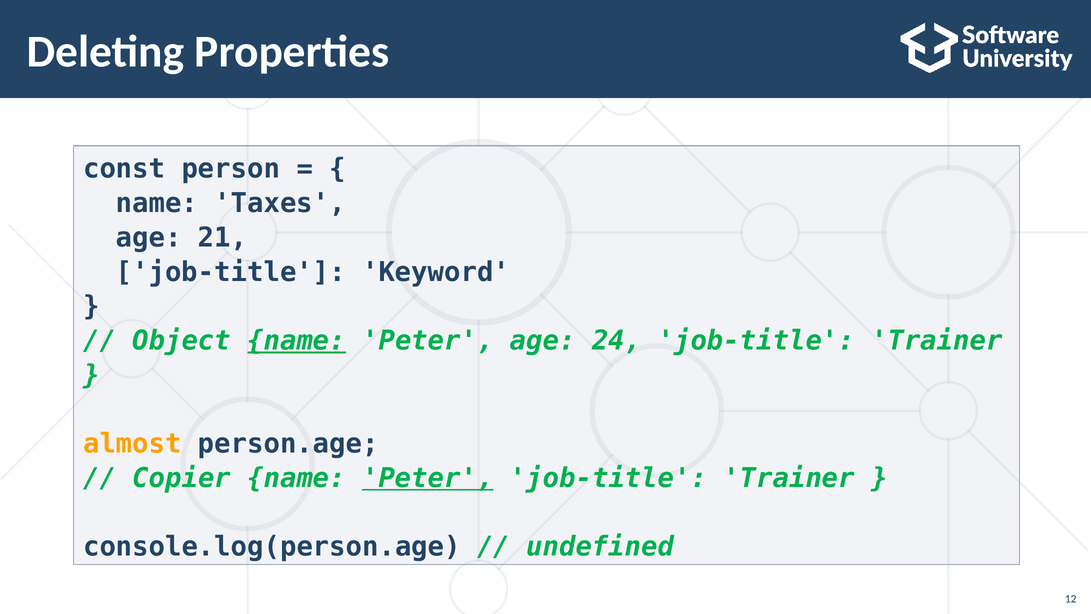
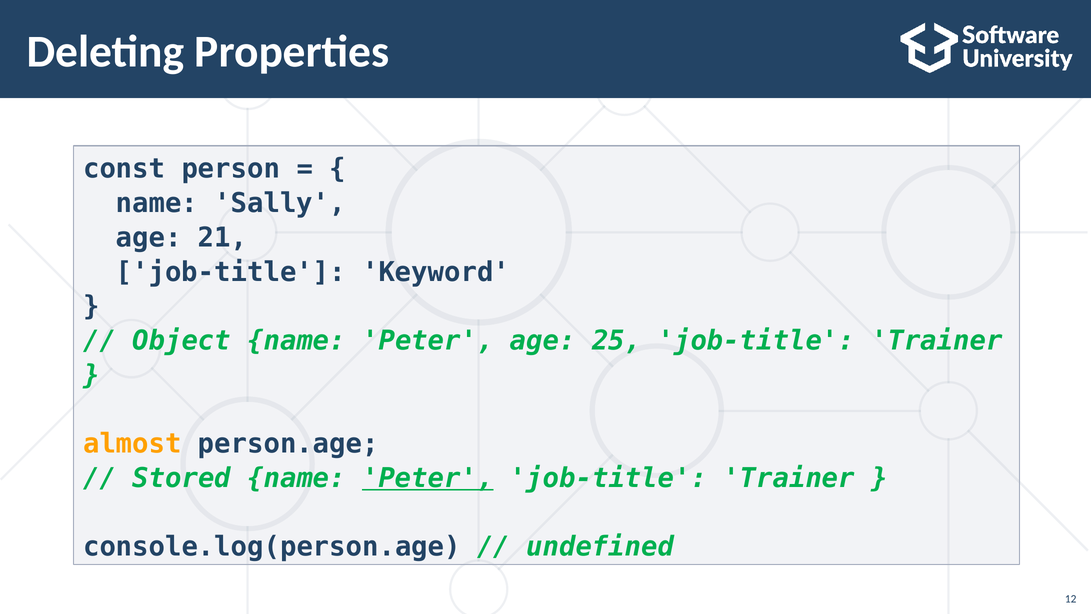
Taxes: Taxes -> Sally (280, 203)
name underline: present -> none (297, 341)
24: 24 -> 25 (617, 341)
Copier: Copier -> Stored (182, 478)
